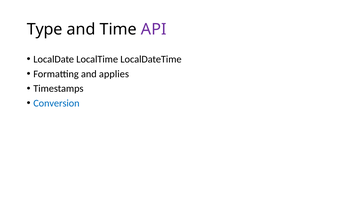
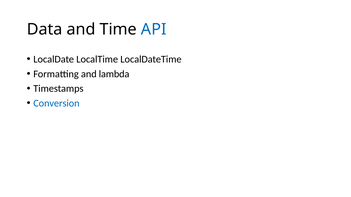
Type: Type -> Data (45, 29)
API colour: purple -> blue (154, 29)
applies: applies -> lambda (114, 74)
